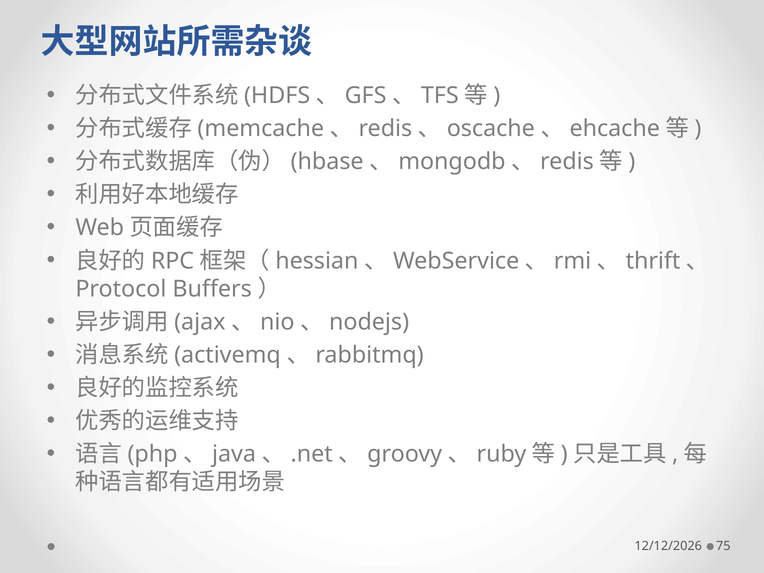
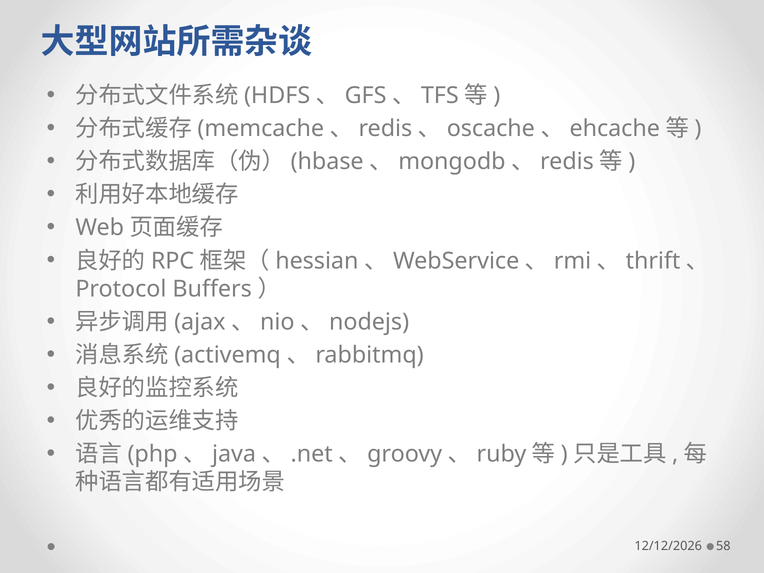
75: 75 -> 58 (723, 546)
